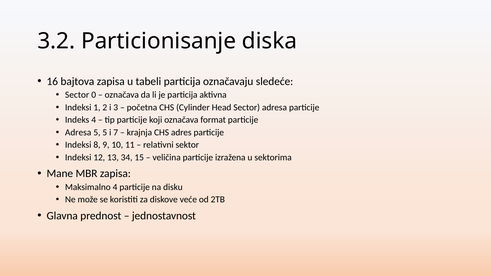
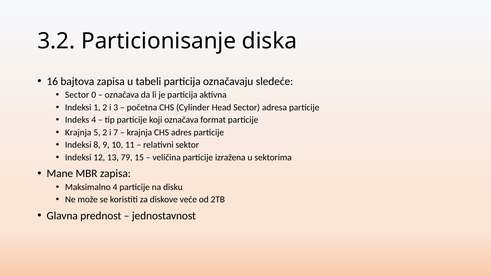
Adresa: Adresa -> Krajnja (78, 132)
5 5: 5 -> 2 (105, 132)
34: 34 -> 79 (127, 157)
